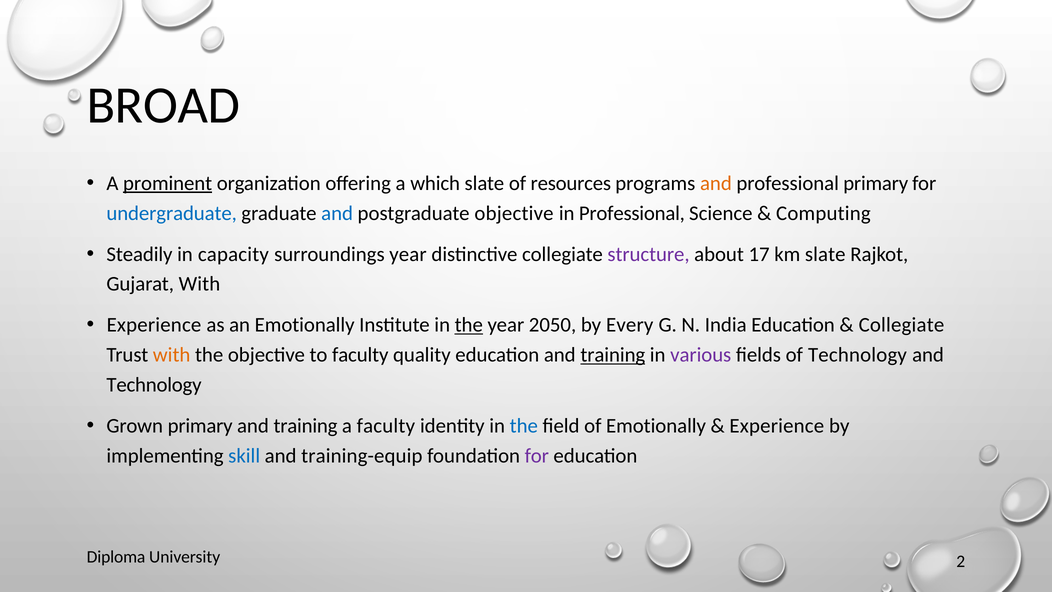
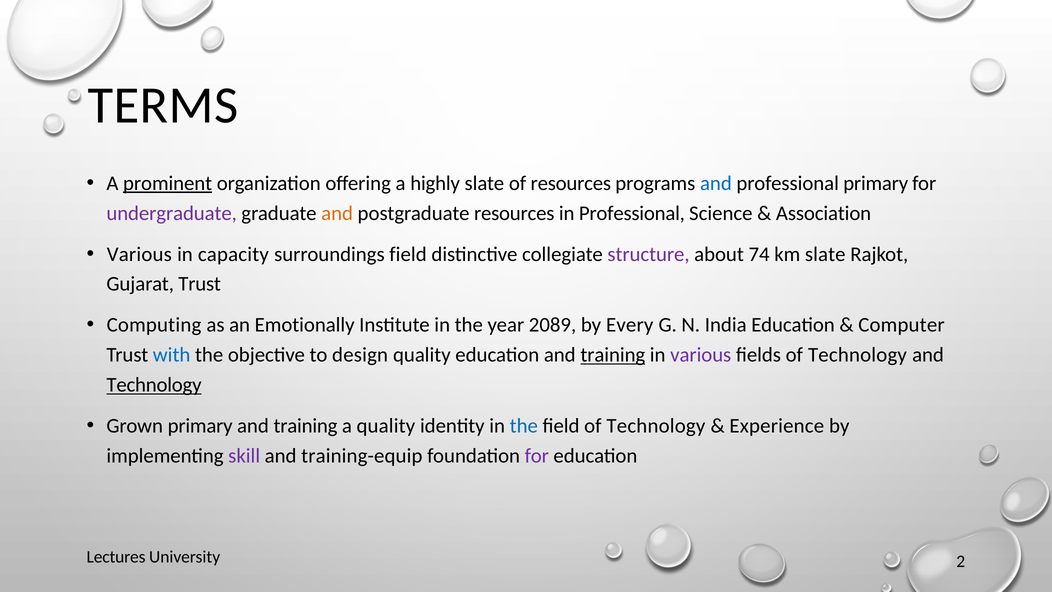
BROAD: BROAD -> TERMS (163, 105)
which: which -> highly (435, 183)
and colour: orange -> blue (716, 183)
undergraduate colour: blue -> purple (172, 213)
and colour: blue -> orange (337, 213)
postgraduate objective: objective -> resources (514, 213)
Computing: Computing -> Association (824, 213)
Steadily: Steadily -> Various (139, 254)
surroundings year: year -> field (408, 254)
17: 17 -> 74 (759, 254)
Gujarat With: With -> Trust (200, 284)
Experience: Experience -> Computing (154, 325)
the underline: present -> none (469, 325)
2050: 2050 -> 2089 (553, 325)
Collegiate: Collegiate -> Computer (901, 325)
with colour: orange -> blue (172, 355)
to faculty: faculty -> design (360, 355)
Technology underline: none -> present (154, 385)
a faculty: faculty -> quality (386, 426)
field of Emotionally: Emotionally -> Technology (656, 426)
skill colour: blue -> purple (244, 456)
Diploma: Diploma -> Lectures (116, 557)
